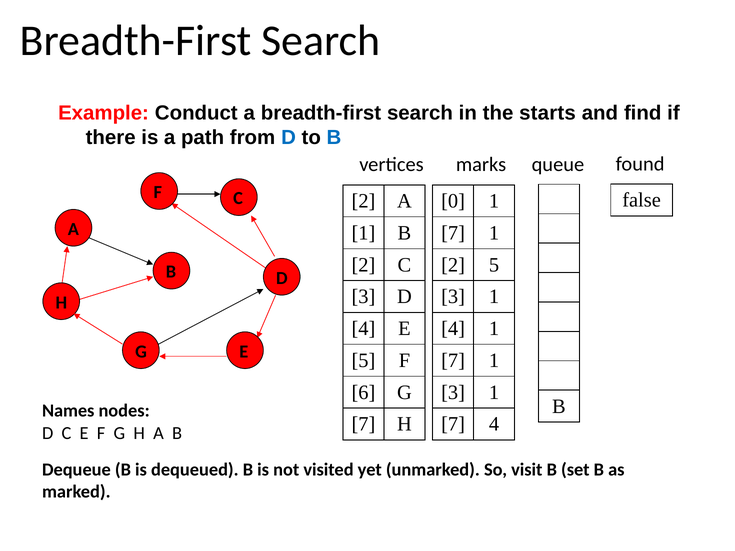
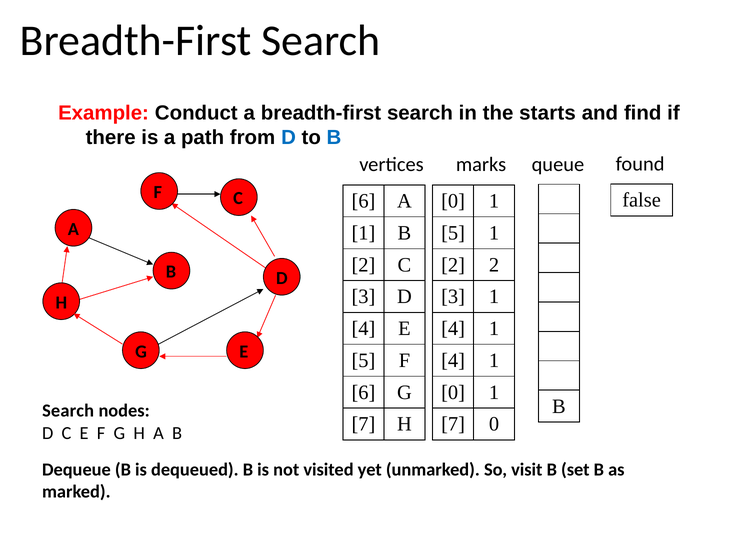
2: 2 -> 6 (363, 201)
7: 7 -> 5 (453, 233)
2 5: 5 -> 2 (494, 265)
7: 7 -> 4 (453, 361)
3: 3 -> 0 (453, 392)
Names: Names -> Search (68, 411)
7 4: 4 -> 0 (494, 424)
